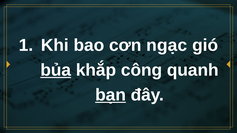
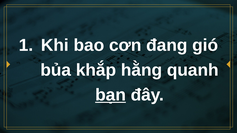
ngạc: ngạc -> đang (167, 45)
bủa underline: present -> none (56, 70)
công: công -> hằng (142, 70)
